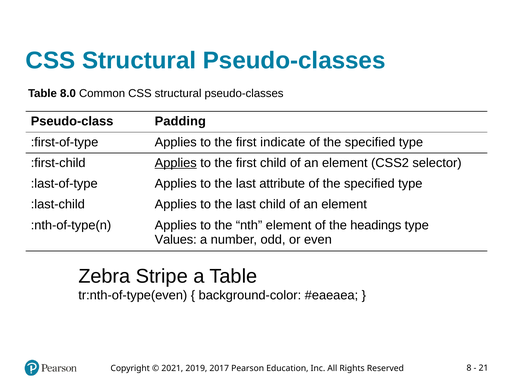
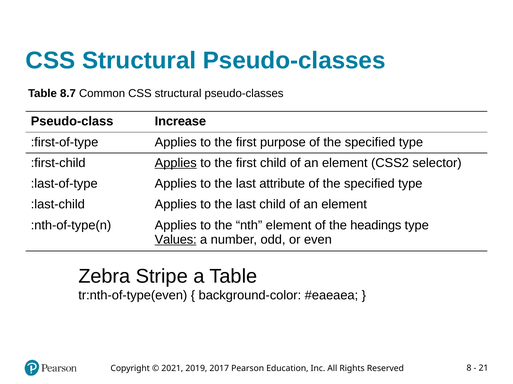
8.0: 8.0 -> 8.7 (68, 94)
Padding: Padding -> Increase (180, 122)
indicate: indicate -> purpose (283, 142)
Values underline: none -> present (176, 240)
